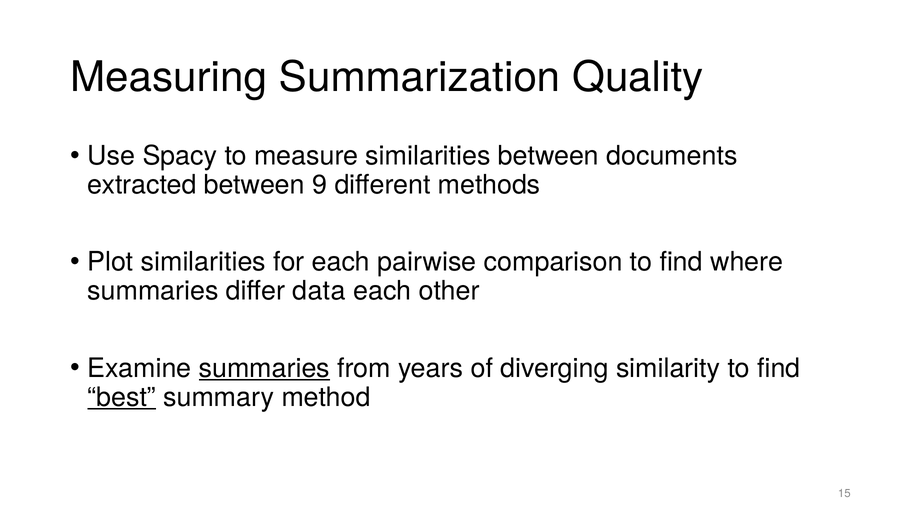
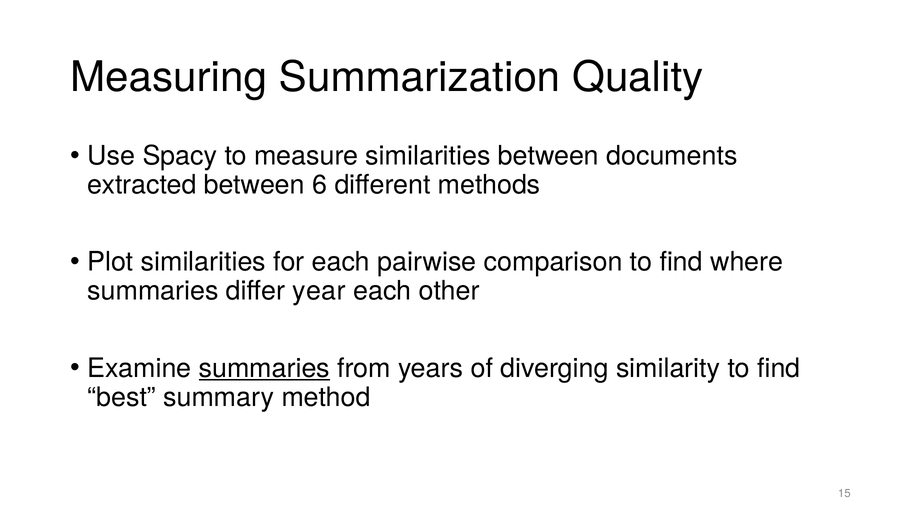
9: 9 -> 6 (320, 185)
data: data -> year (319, 291)
best underline: present -> none (122, 397)
